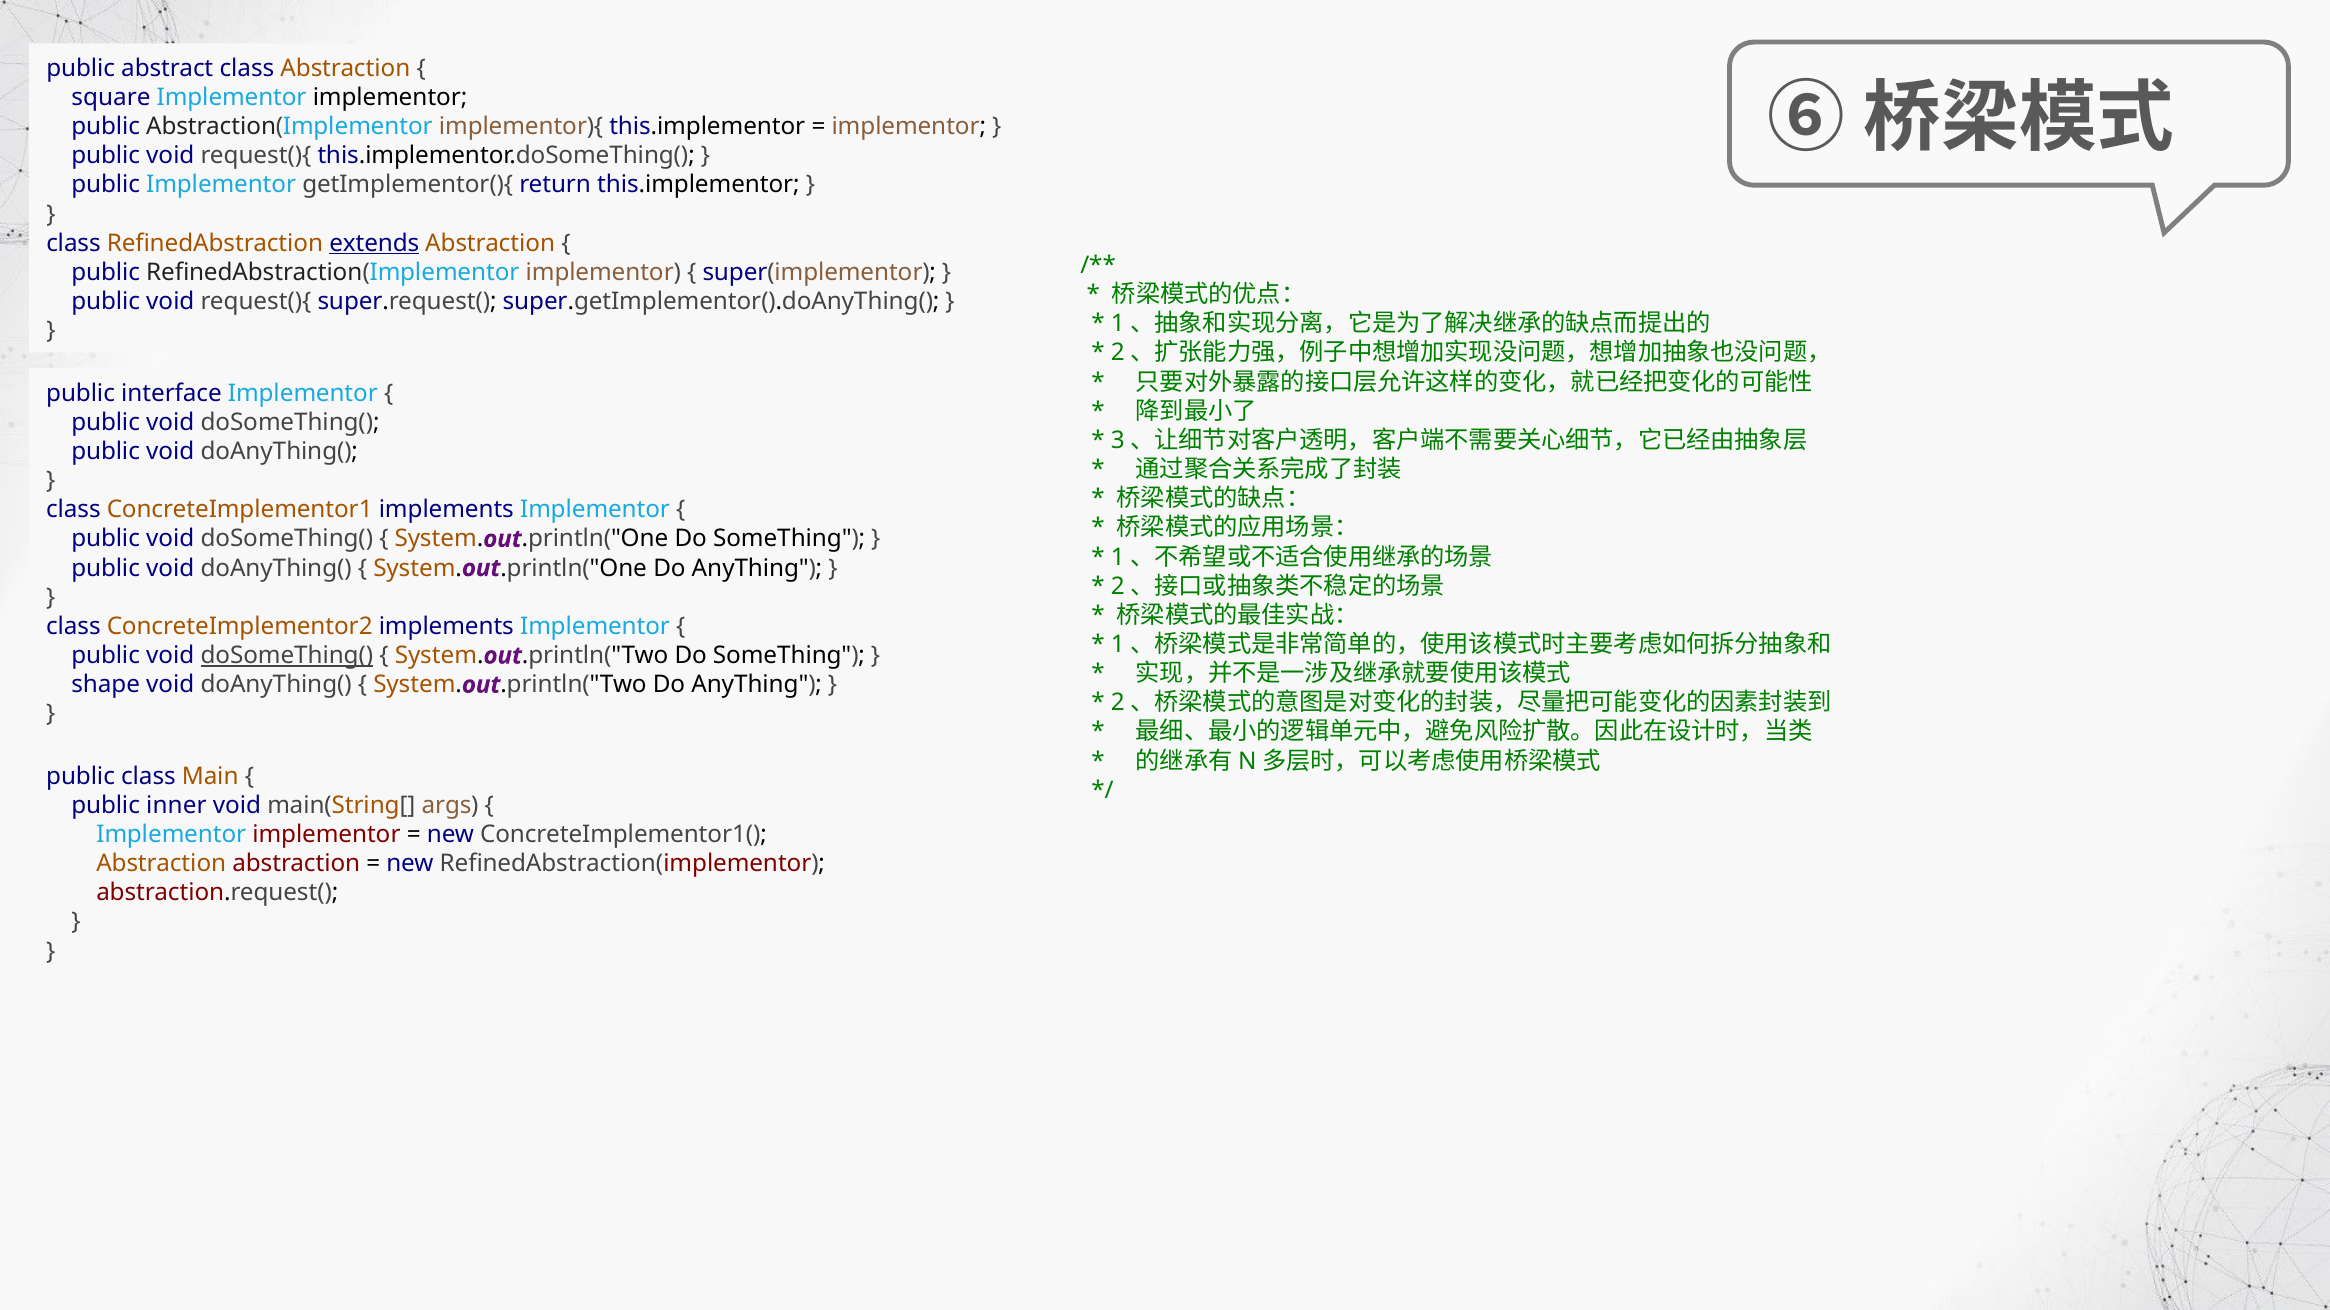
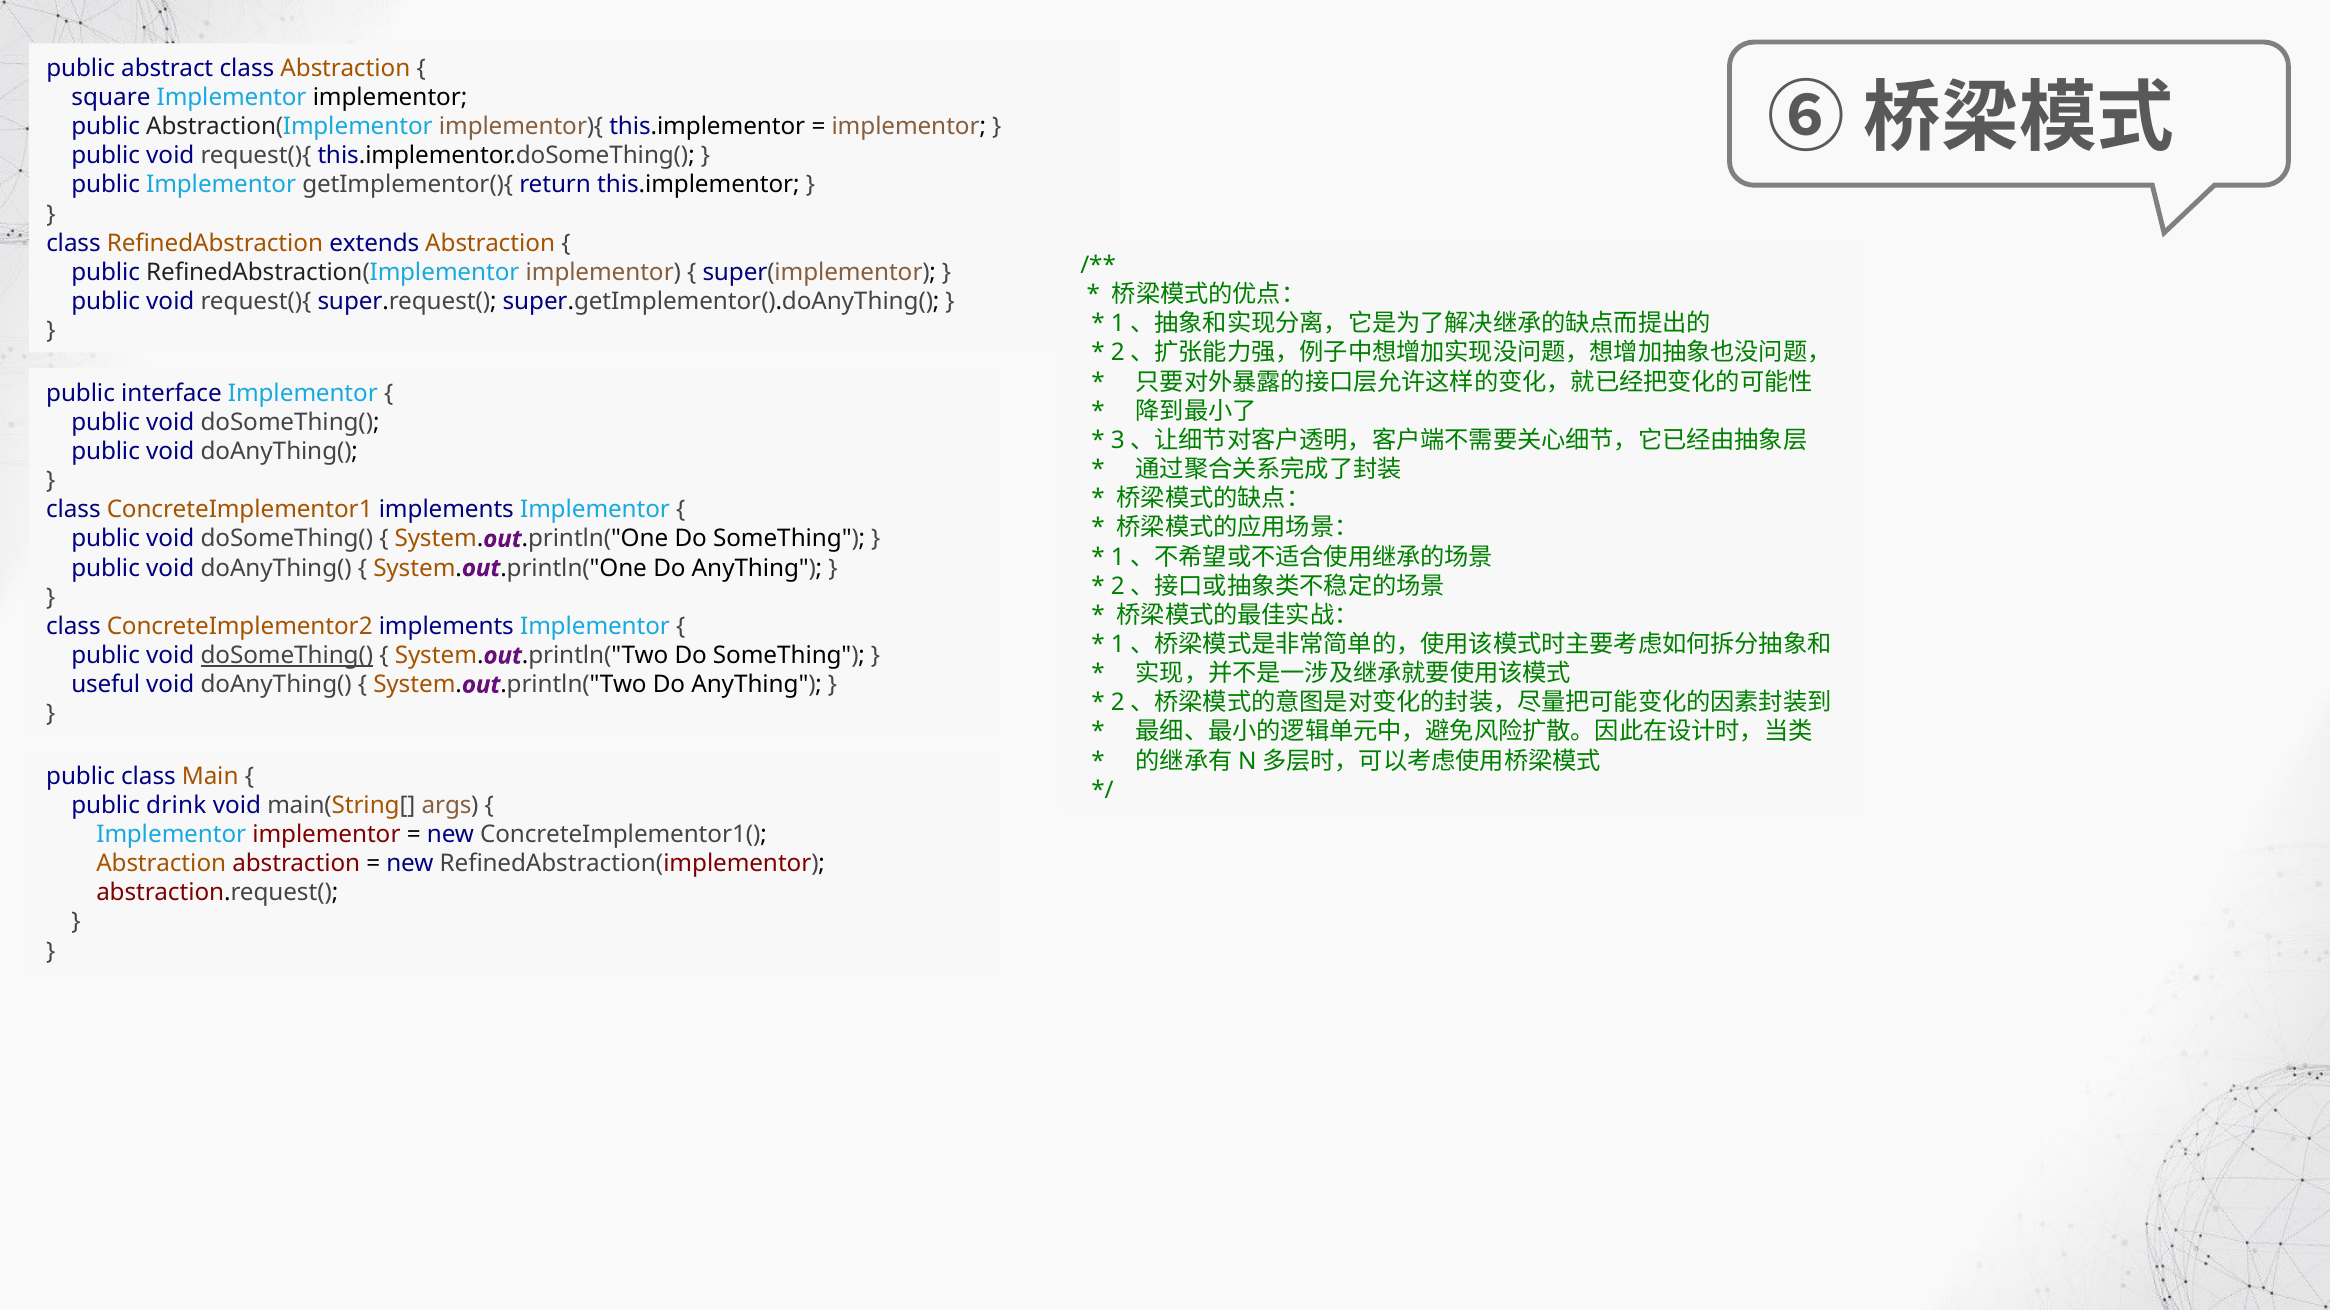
extends underline: present -> none (374, 243)
shape: shape -> useful (106, 685)
inner: inner -> drink (176, 806)
